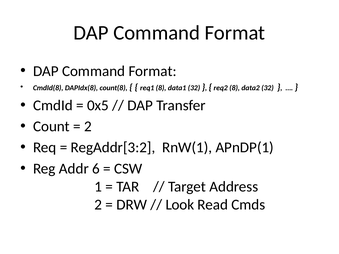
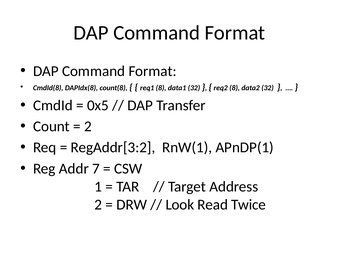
6: 6 -> 7 (96, 169)
Cmds: Cmds -> Twice (248, 205)
